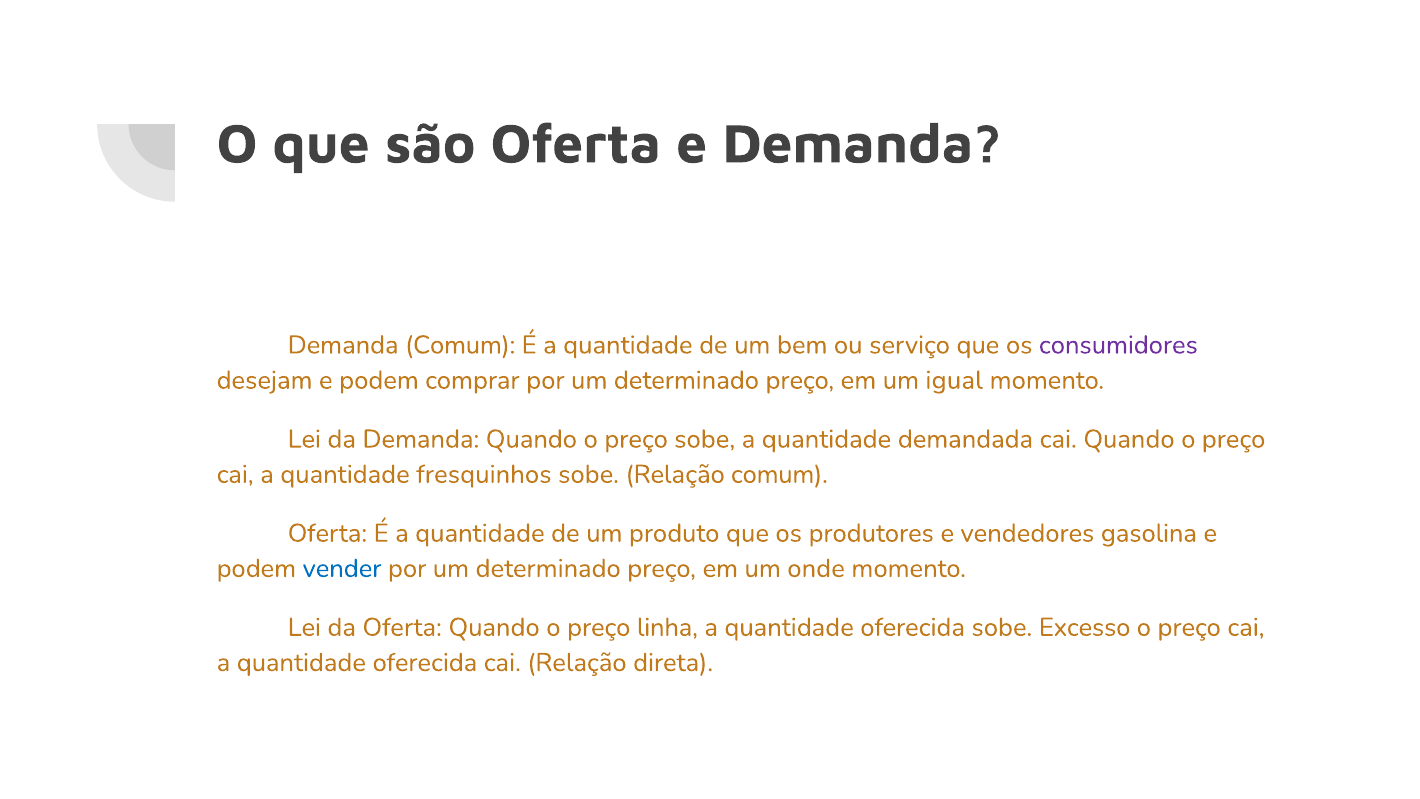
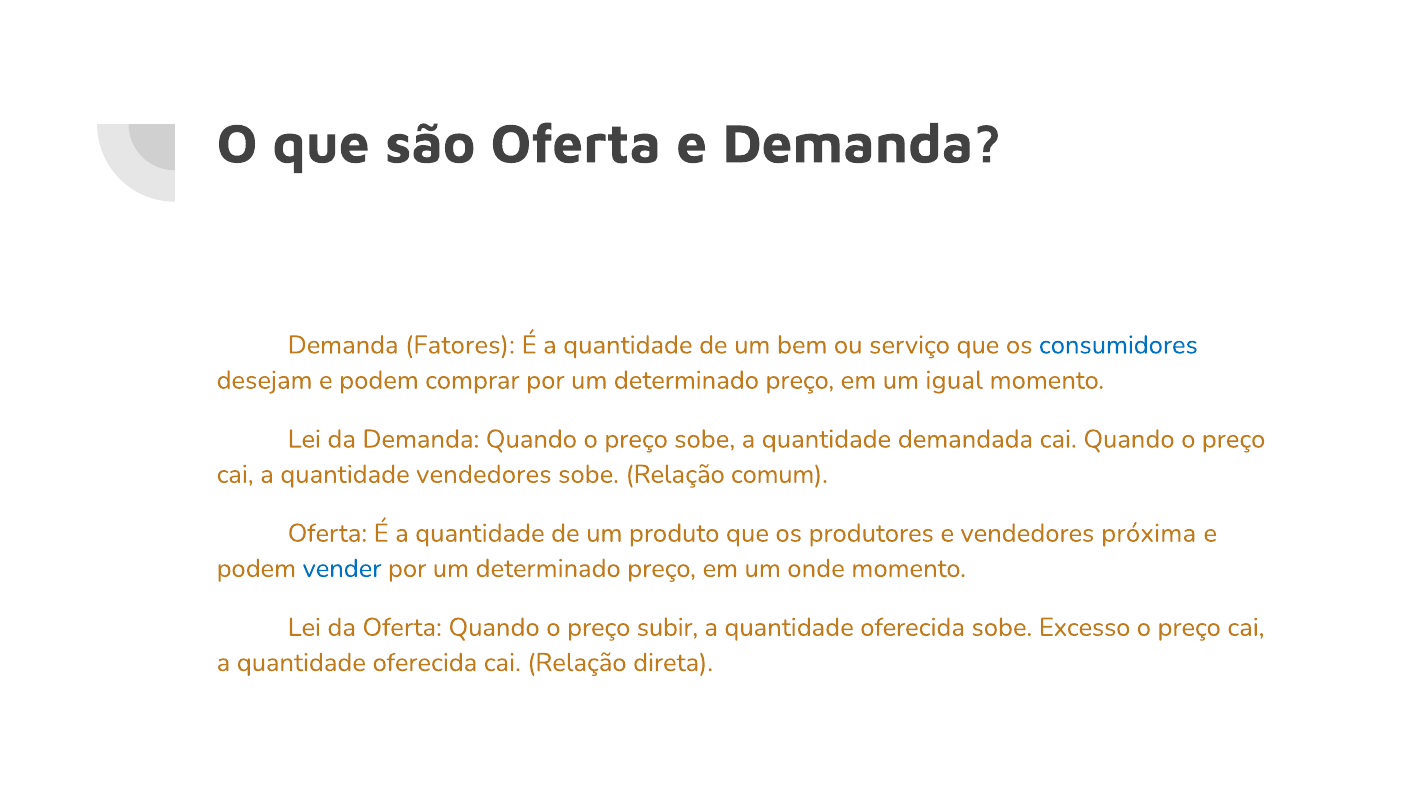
Demanda Comum: Comum -> Fatores (460, 345)
consumidores colour: purple -> blue (1118, 345)
quantidade fresquinhos: fresquinhos -> vendedores (484, 474)
gasolina: gasolina -> próxima (1149, 533)
linha: linha -> subir (667, 627)
